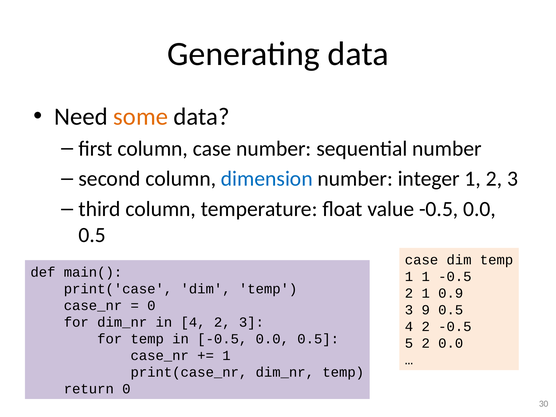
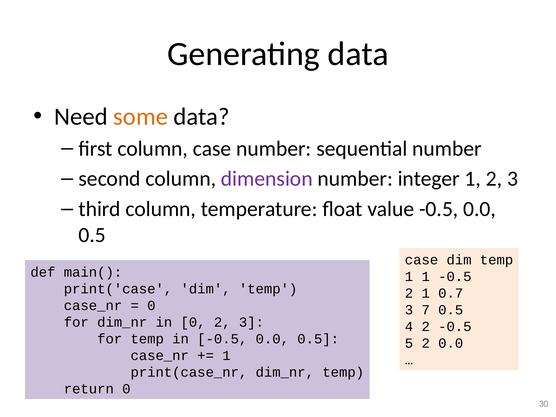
dimension colour: blue -> purple (267, 179)
0.9: 0.9 -> 0.7 (451, 293)
9: 9 -> 7 (426, 310)
in 4: 4 -> 0 (193, 322)
